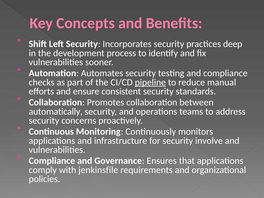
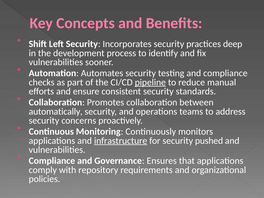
infrastructure underline: none -> present (121, 141)
involve: involve -> pushed (209, 141)
jenkinsfile: jenkinsfile -> repository (98, 170)
